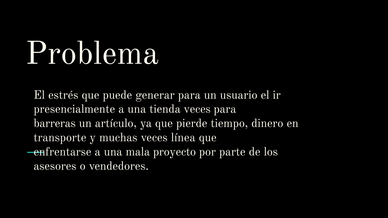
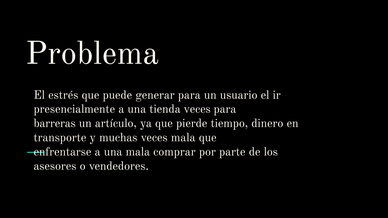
veces línea: línea -> mala (183, 138)
proyecto: proyecto -> comprar (174, 152)
